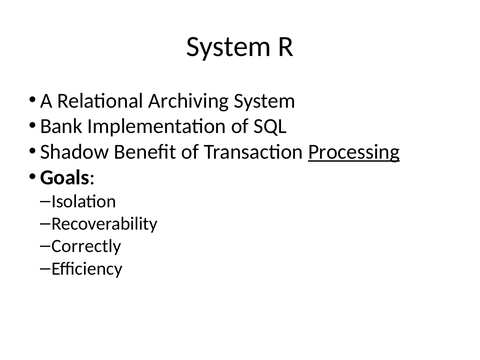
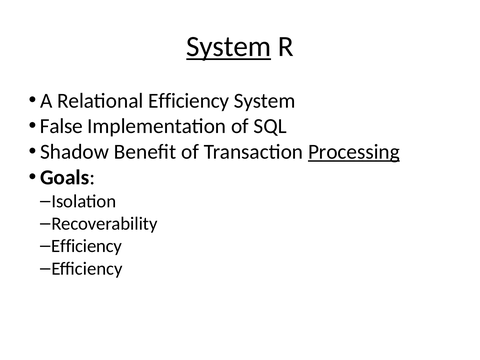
System underline: none -> present (229, 46)
Relational Archiving: Archiving -> Efficiency (189, 101)
Bank: Bank -> False (61, 126)
Correctly: Correctly -> Efficiency (87, 246)
